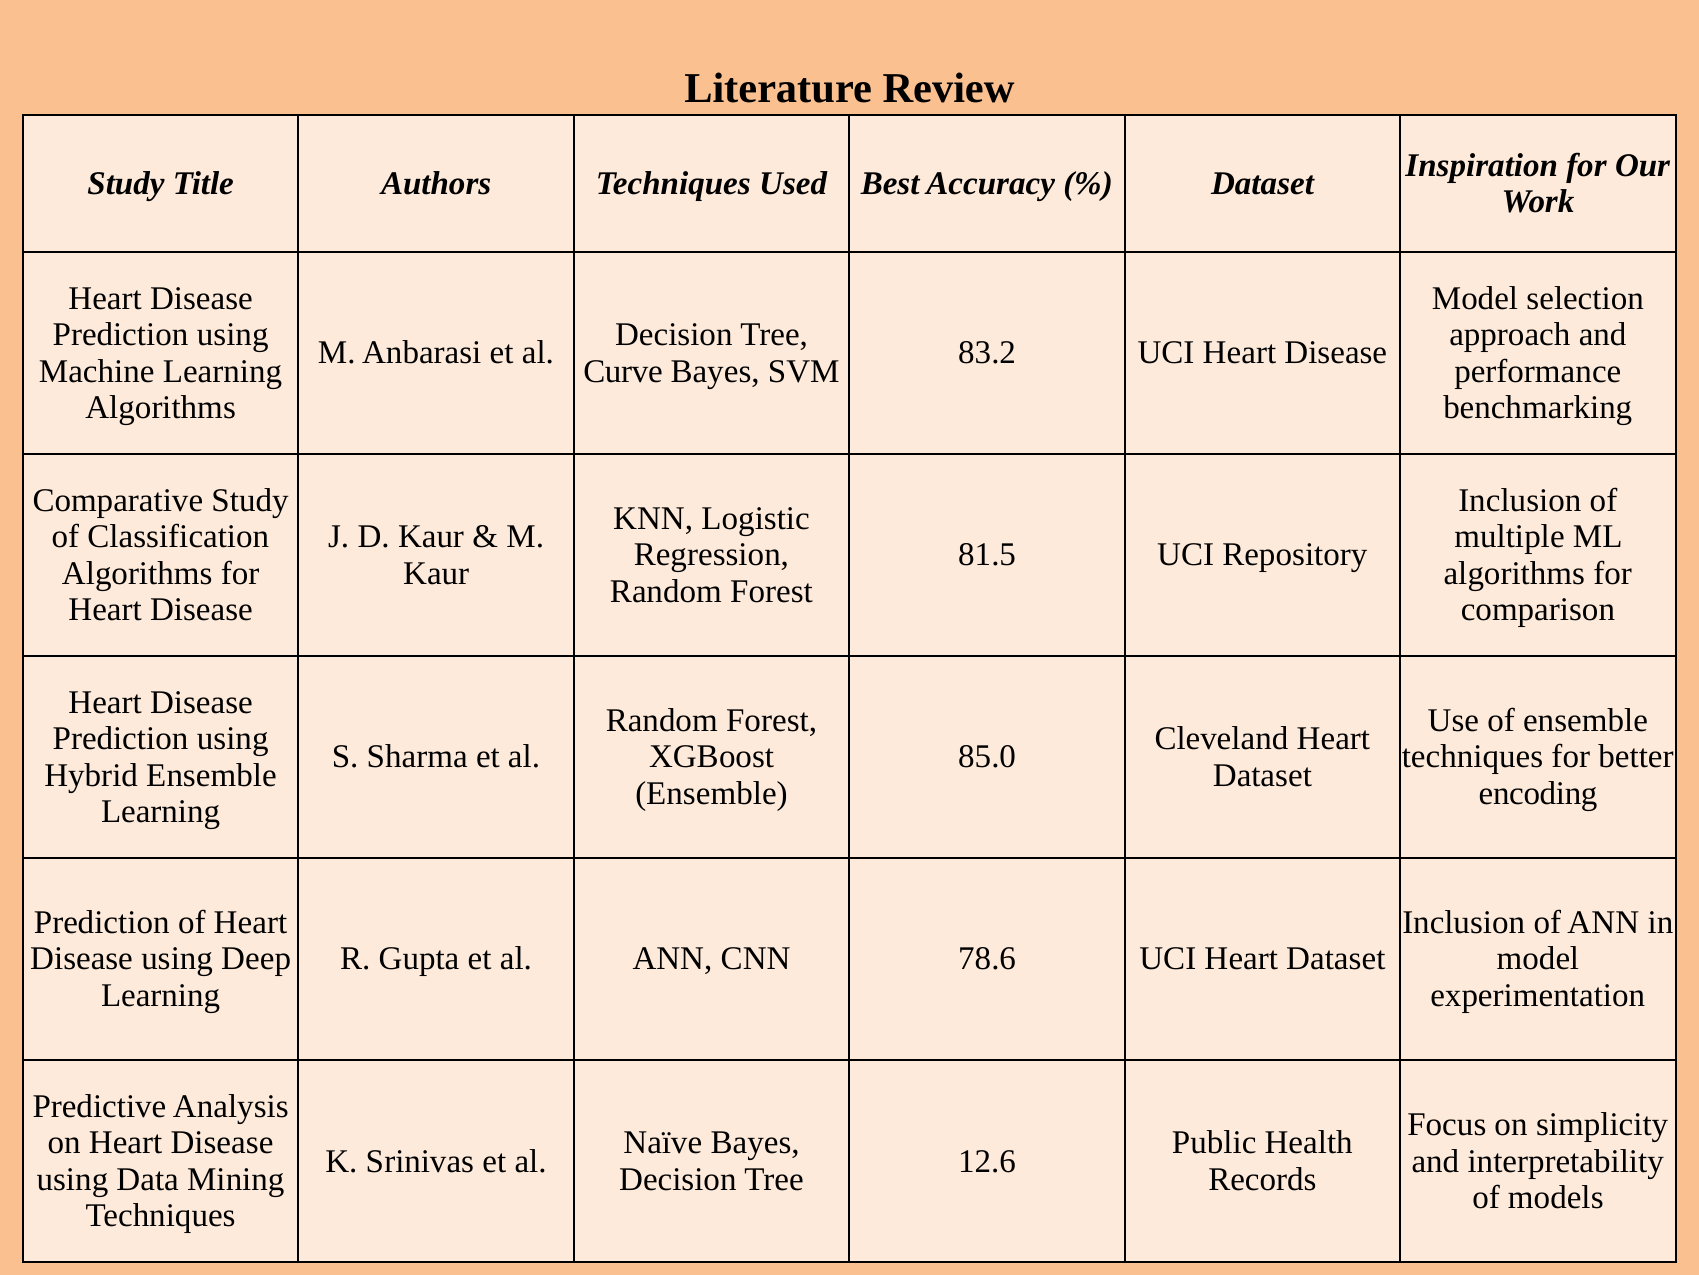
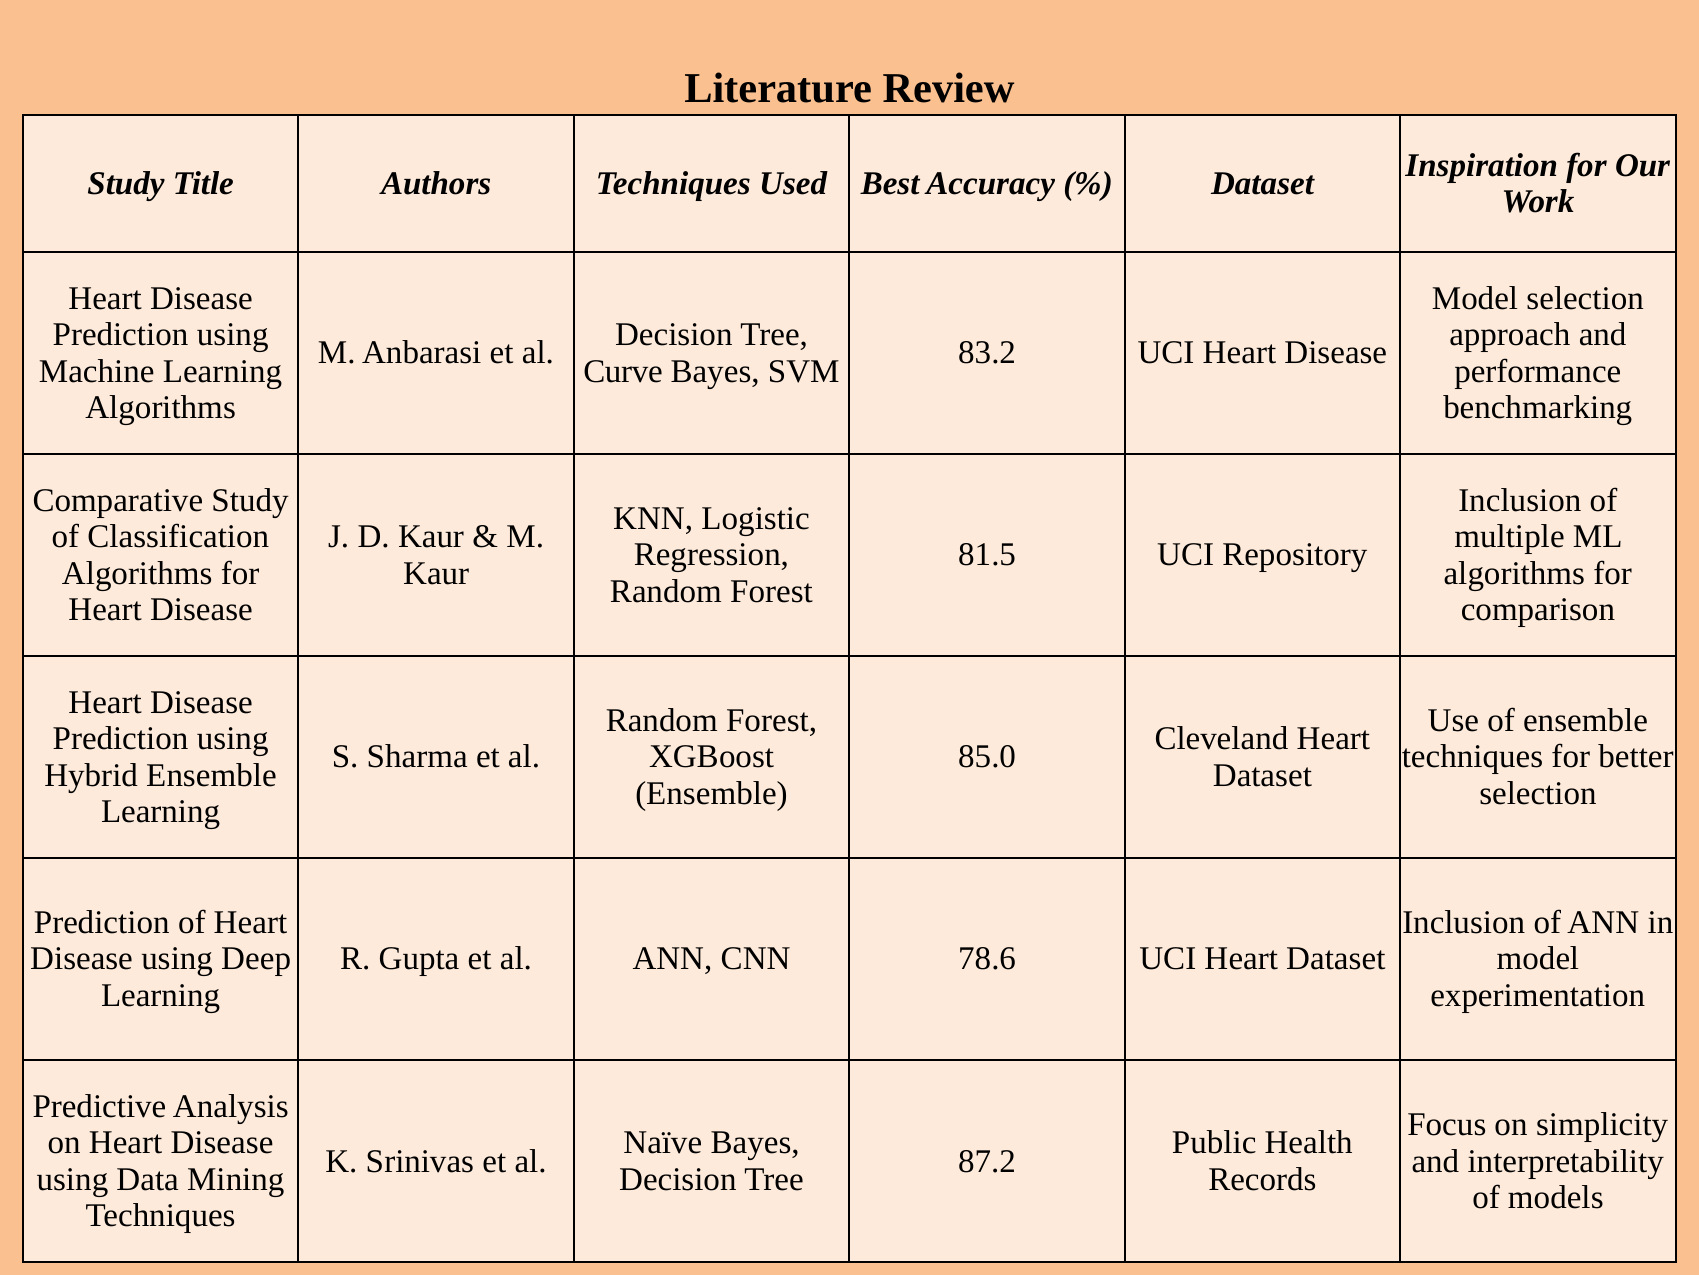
encoding: encoding -> selection (1538, 793)
12.6: 12.6 -> 87.2 (987, 1160)
